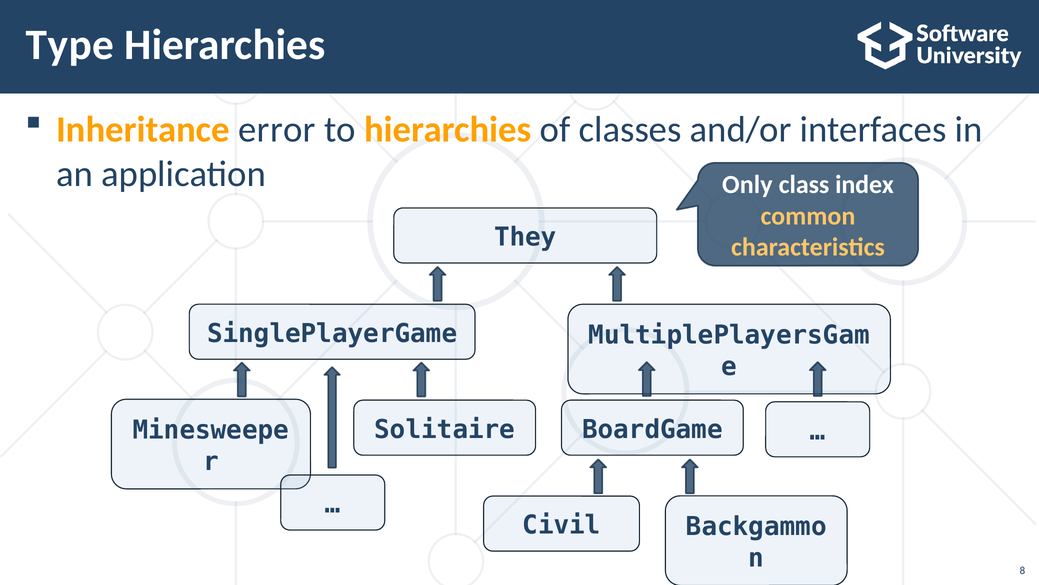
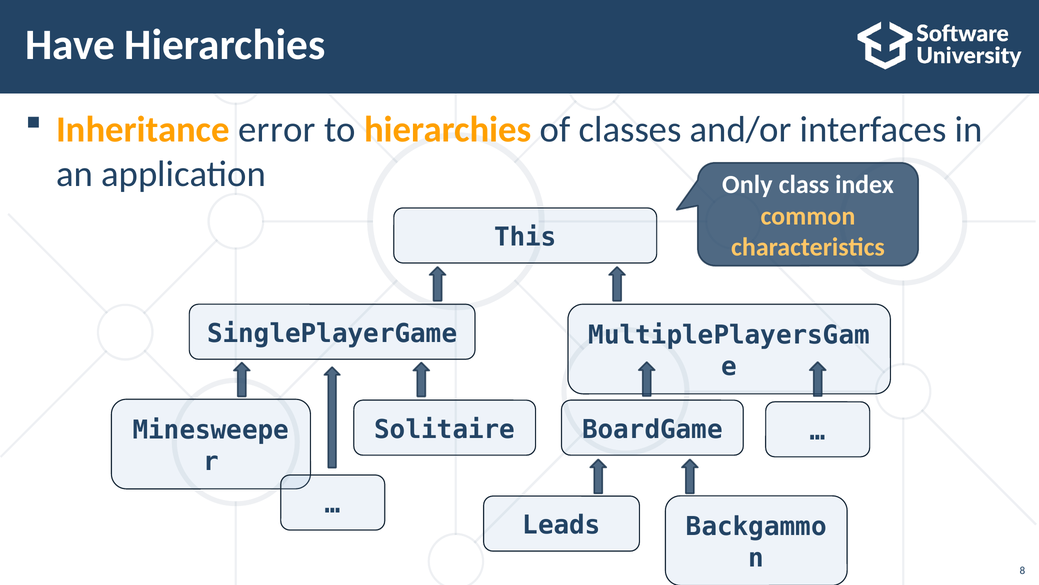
Type: Type -> Have (70, 45)
They: They -> This (525, 237)
Civil: Civil -> Leads (561, 525)
